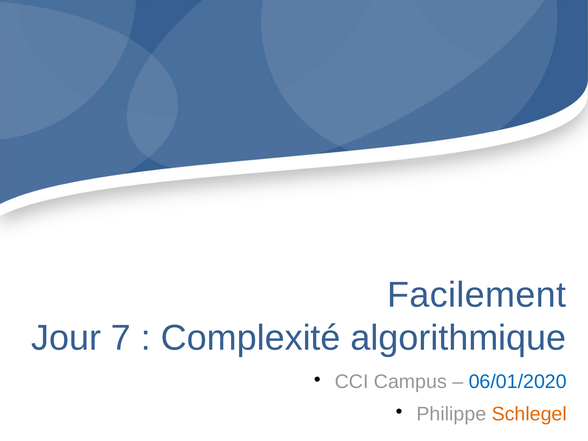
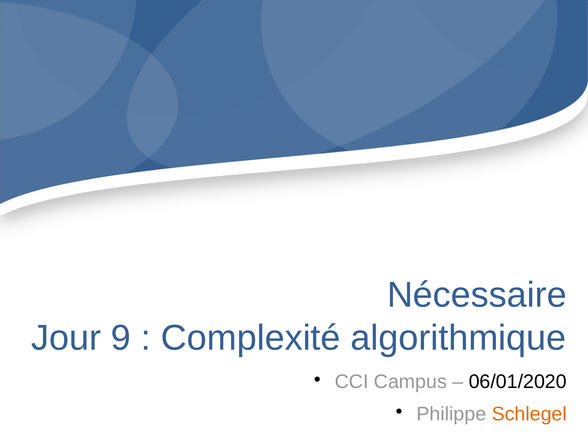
Facilement: Facilement -> Nécessaire (477, 295)
7: 7 -> 9 (121, 338)
06/01/2020 colour: blue -> black (518, 382)
